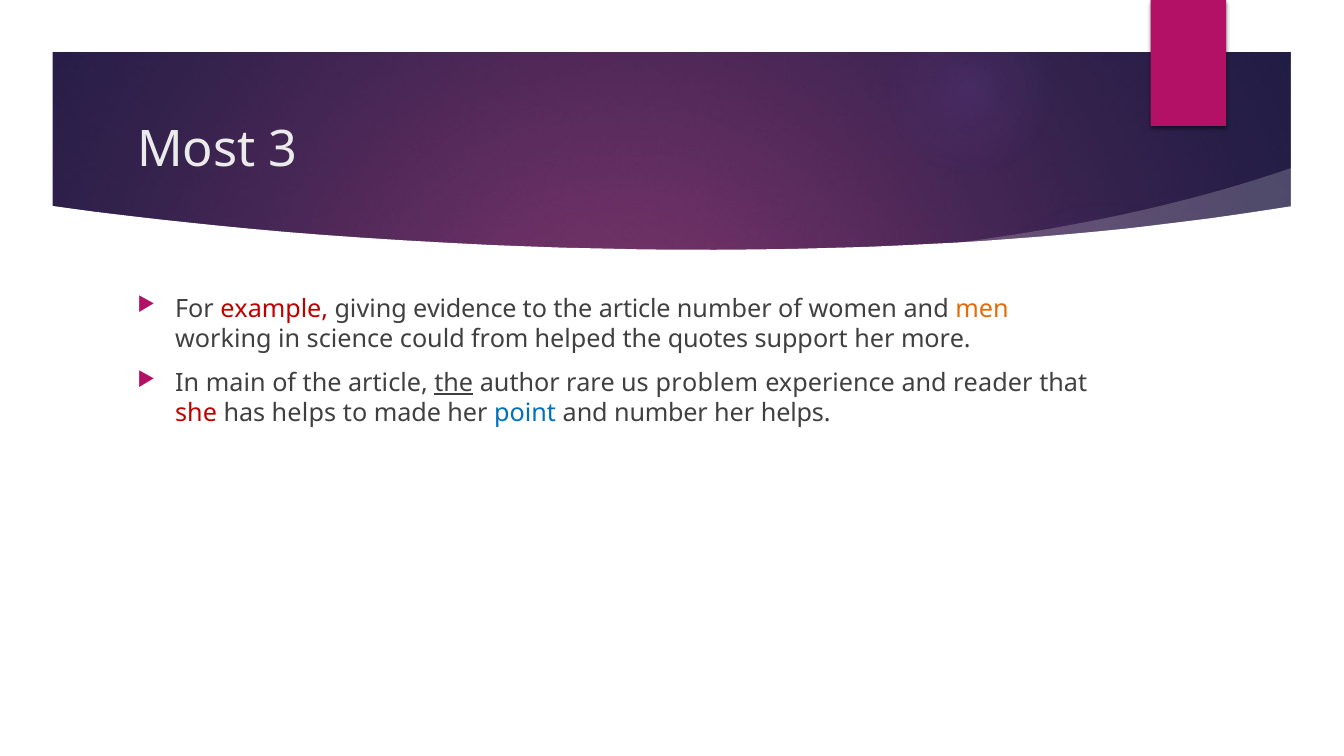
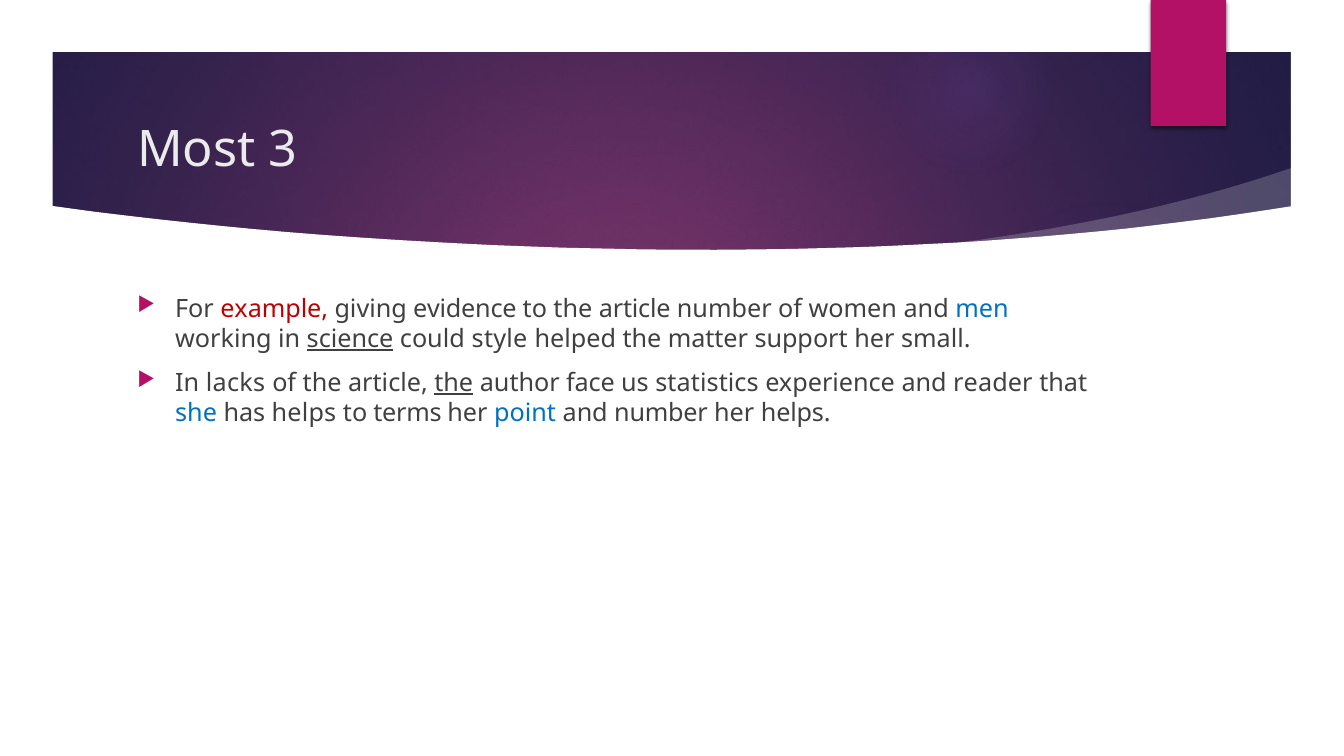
men colour: orange -> blue (982, 309)
science underline: none -> present (350, 339)
from: from -> style (500, 339)
quotes: quotes -> matter (708, 339)
more: more -> small (936, 339)
main: main -> lacks (236, 383)
rare: rare -> face (591, 383)
problem: problem -> statistics (707, 383)
she colour: red -> blue (196, 414)
made: made -> terms (407, 414)
